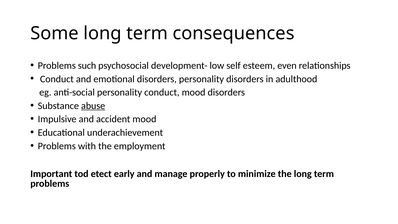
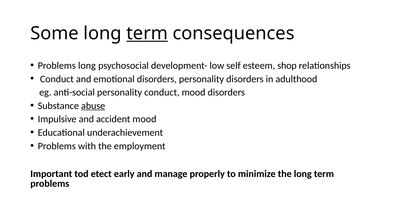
term underline: none -> present (147, 33)
Problems such: such -> long (87, 66)
even: even -> shop (287, 66)
